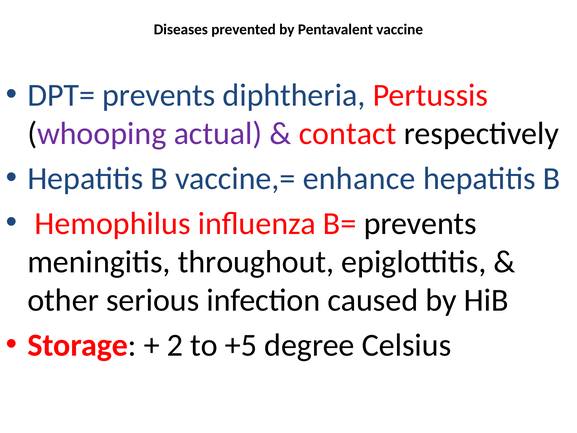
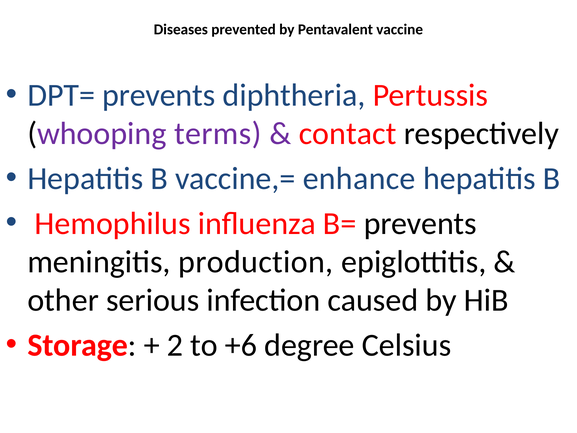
actual: actual -> terms (218, 134)
throughout: throughout -> production (256, 262)
+5: +5 -> +6 (241, 345)
